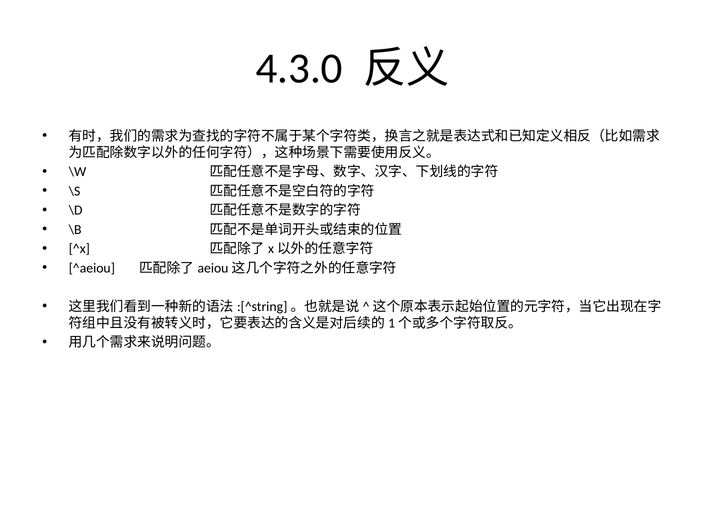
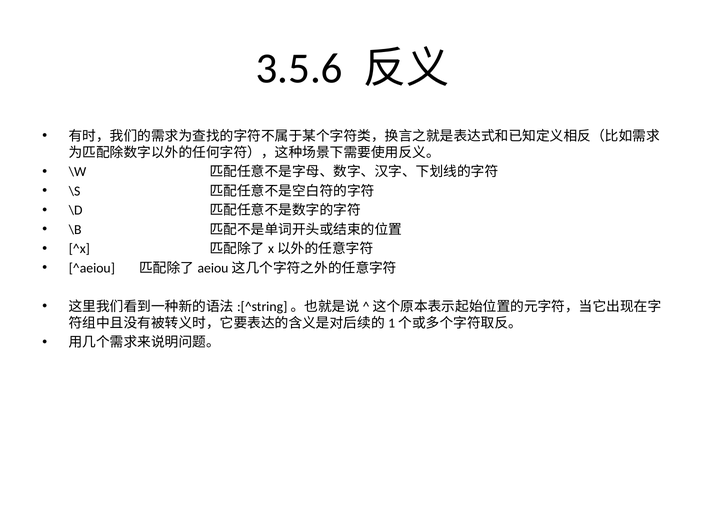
4.3.0: 4.3.0 -> 3.5.6 (299, 68)
